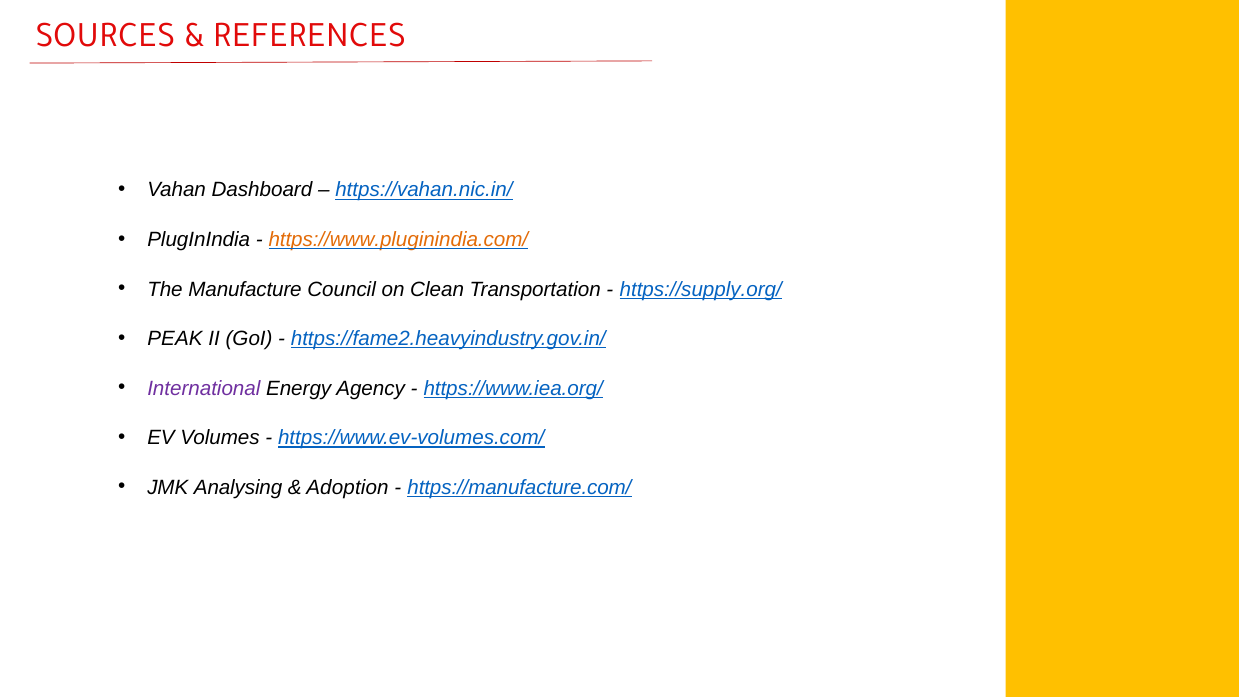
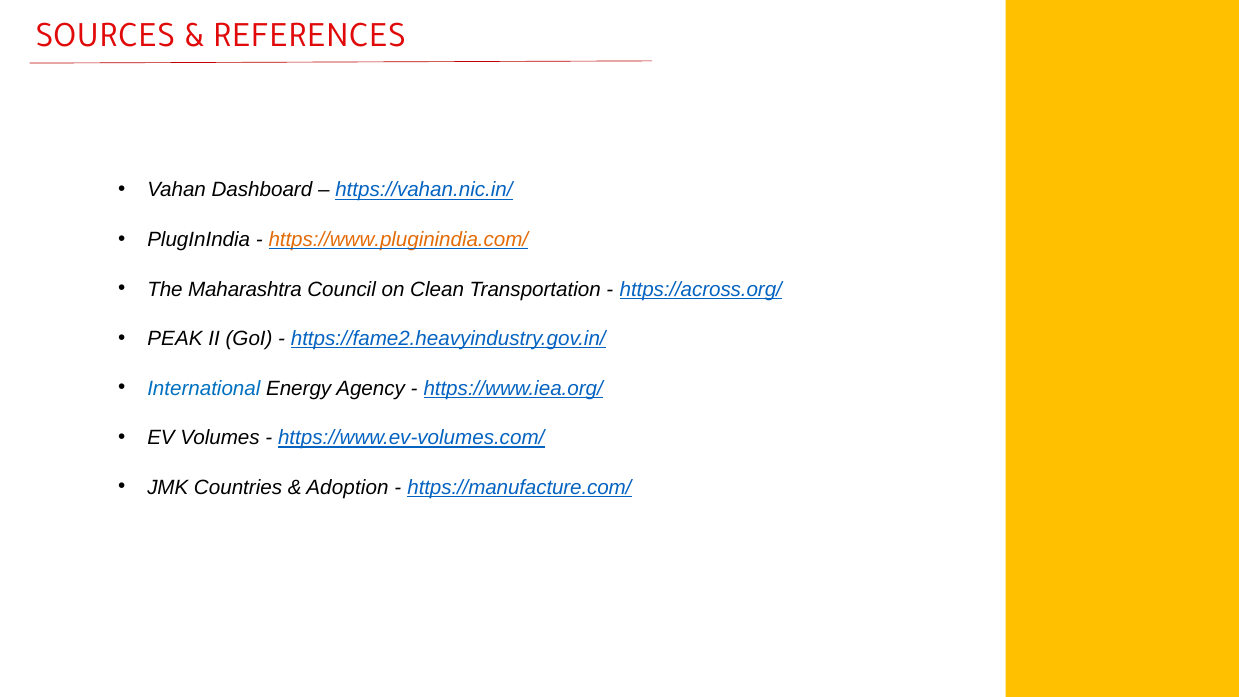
Manufacture: Manufacture -> Maharashtra (245, 289)
https://supply.org/: https://supply.org/ -> https://across.org/ (701, 289)
International colour: purple -> blue (204, 388)
Analysing: Analysing -> Countries (238, 487)
